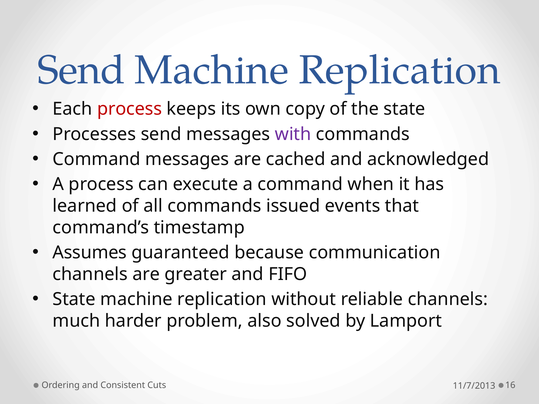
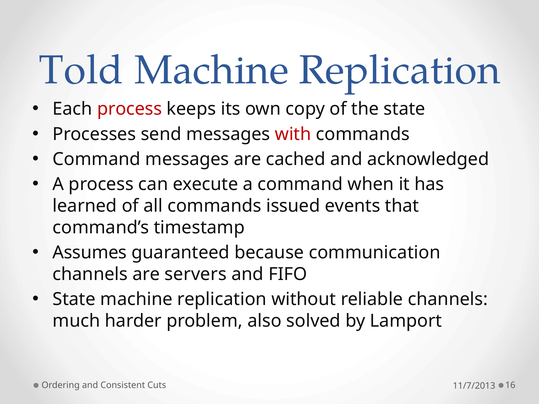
Send: Send -> Told (81, 70)
with colour: purple -> red (293, 134)
greater: greater -> servers (196, 274)
